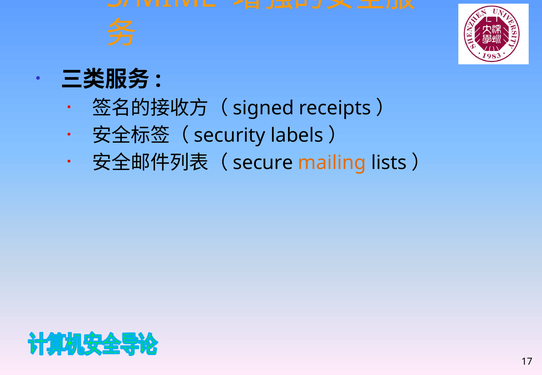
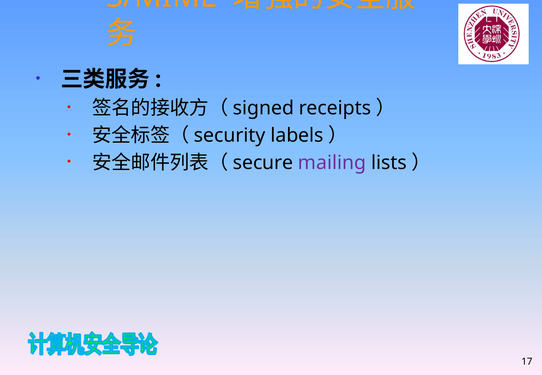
mailing colour: orange -> purple (332, 163)
